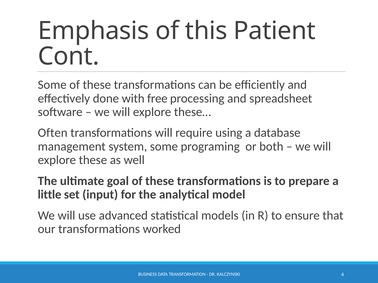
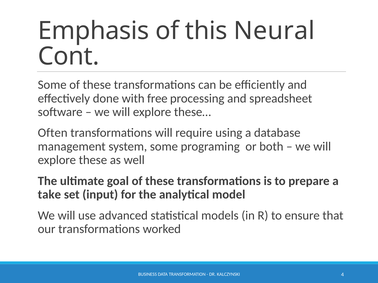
Patient: Patient -> Neural (274, 31)
little: little -> take (49, 195)
